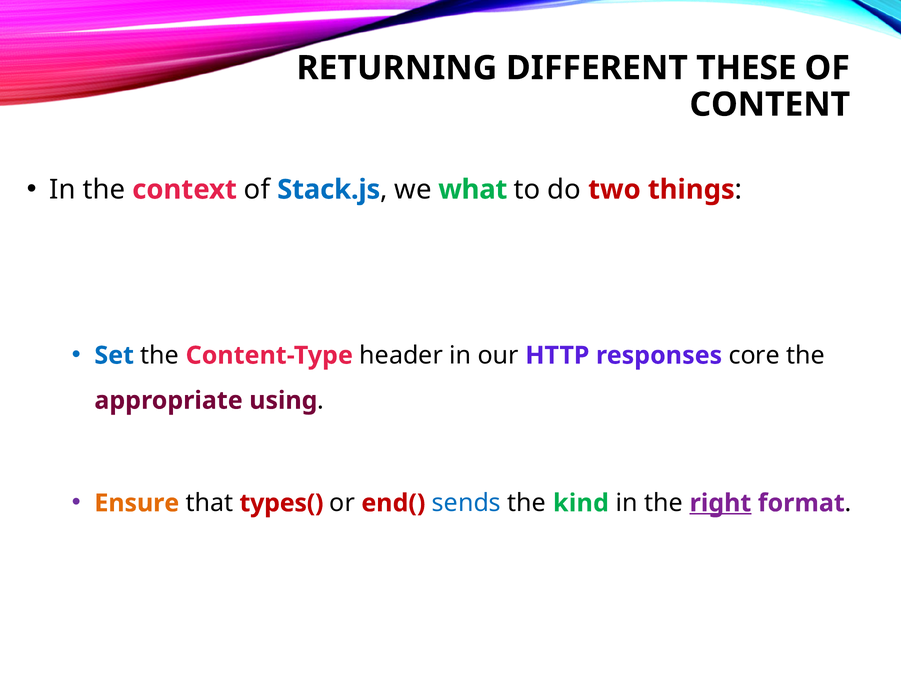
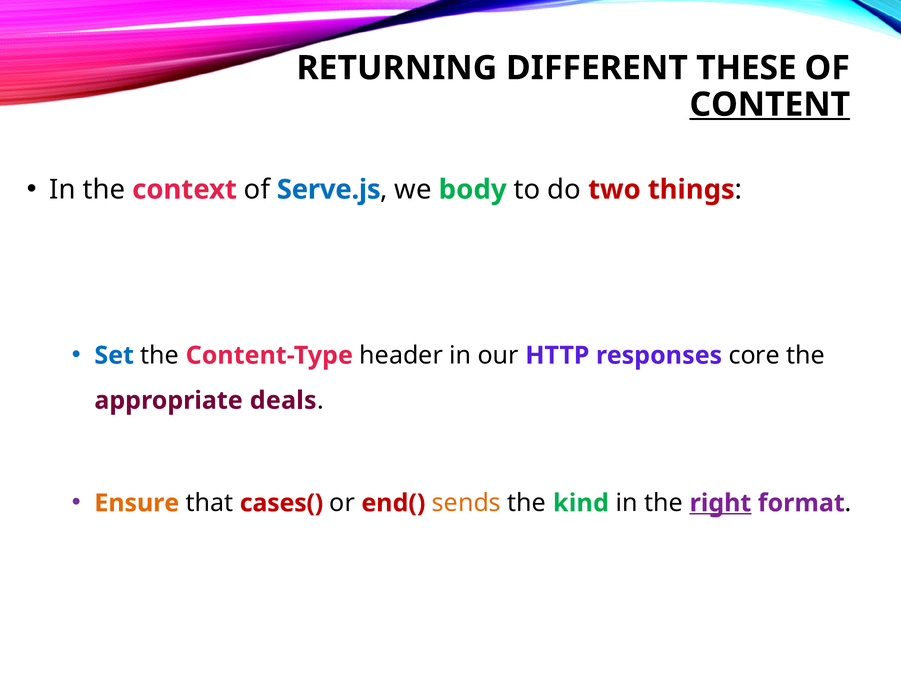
CONTENT underline: none -> present (770, 105)
Stack.js: Stack.js -> Serve.js (329, 190)
what: what -> body (473, 190)
using: using -> deals (283, 401)
types(: types( -> cases( (281, 504)
sends colour: blue -> orange (466, 504)
